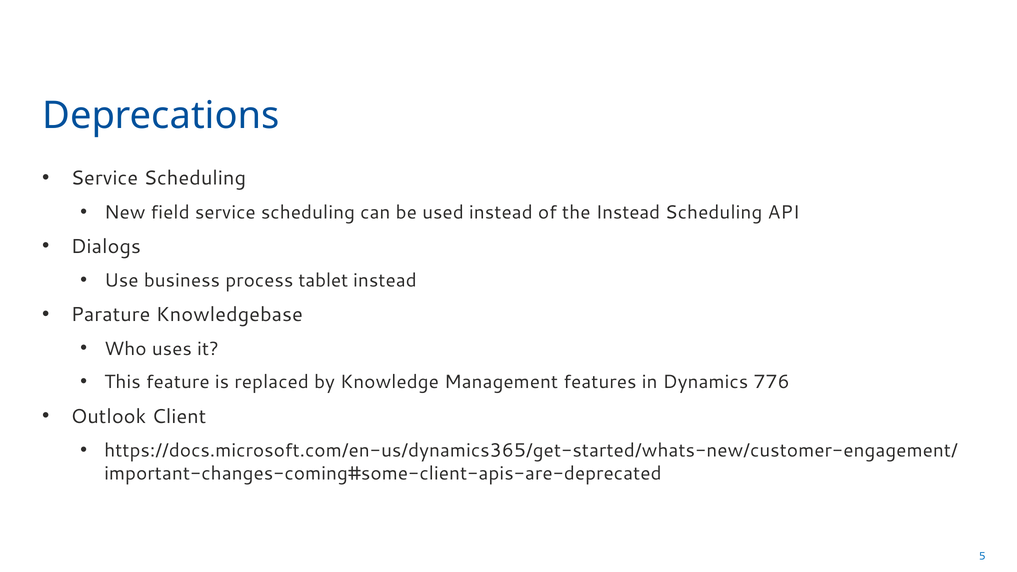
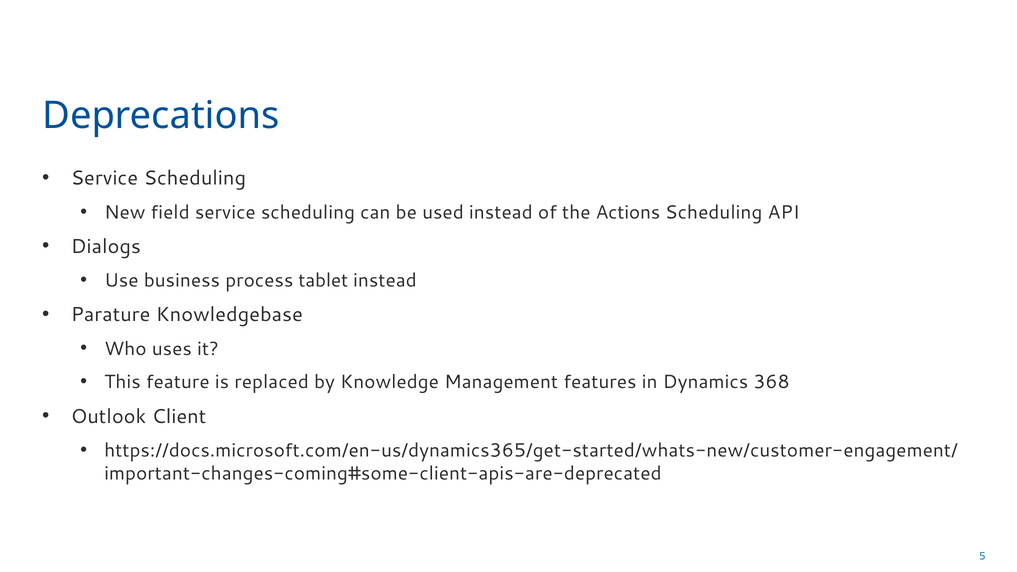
the Instead: Instead -> Actions (628, 212)
776: 776 -> 368 (772, 382)
